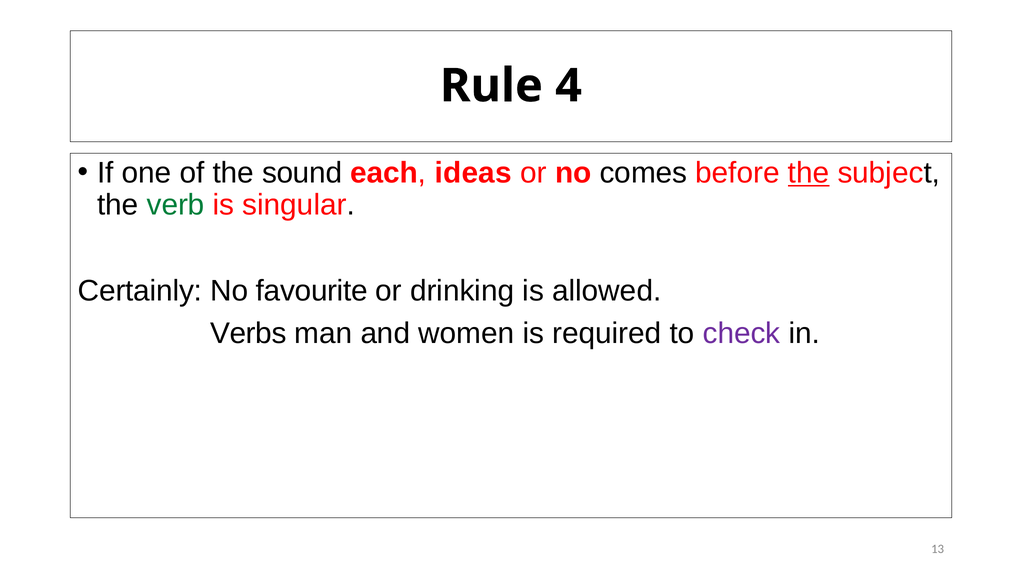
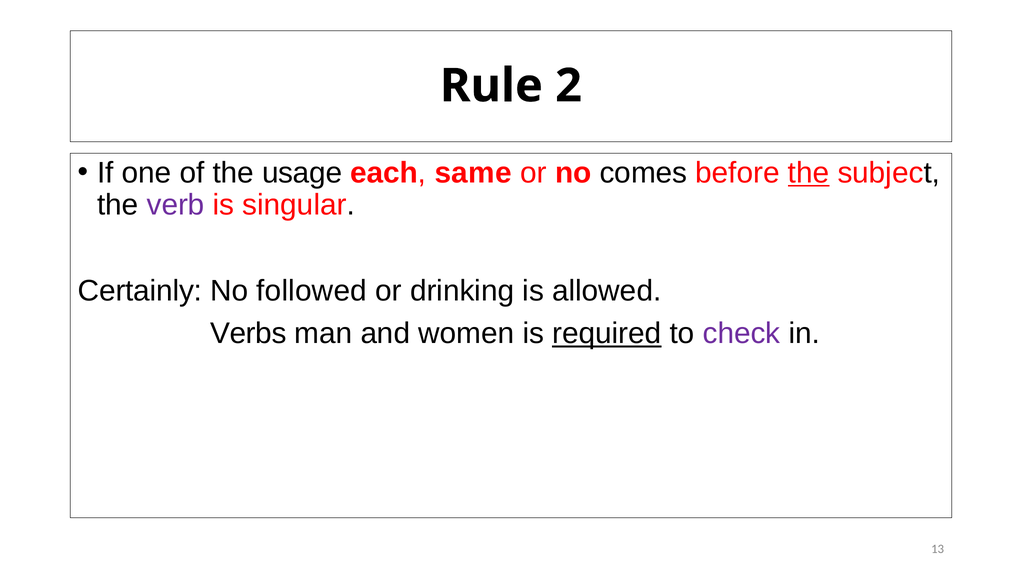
4: 4 -> 2 (569, 86)
sound: sound -> usage (302, 173)
ideas: ideas -> same (473, 173)
verb colour: green -> purple (176, 205)
favourite: favourite -> followed (312, 291)
required underline: none -> present (607, 334)
